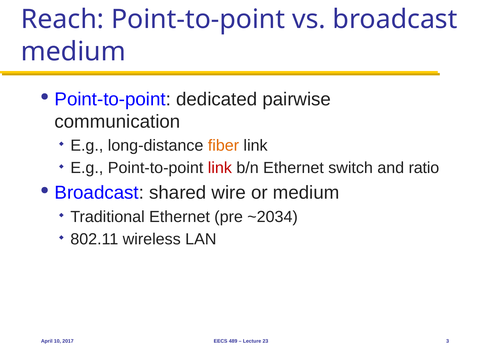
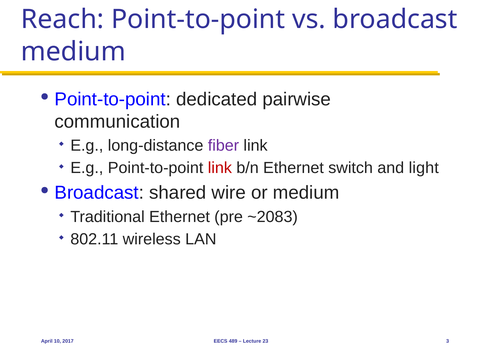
fiber colour: orange -> purple (223, 146)
ratio: ratio -> light (424, 168)
~2034: ~2034 -> ~2083 (273, 217)
